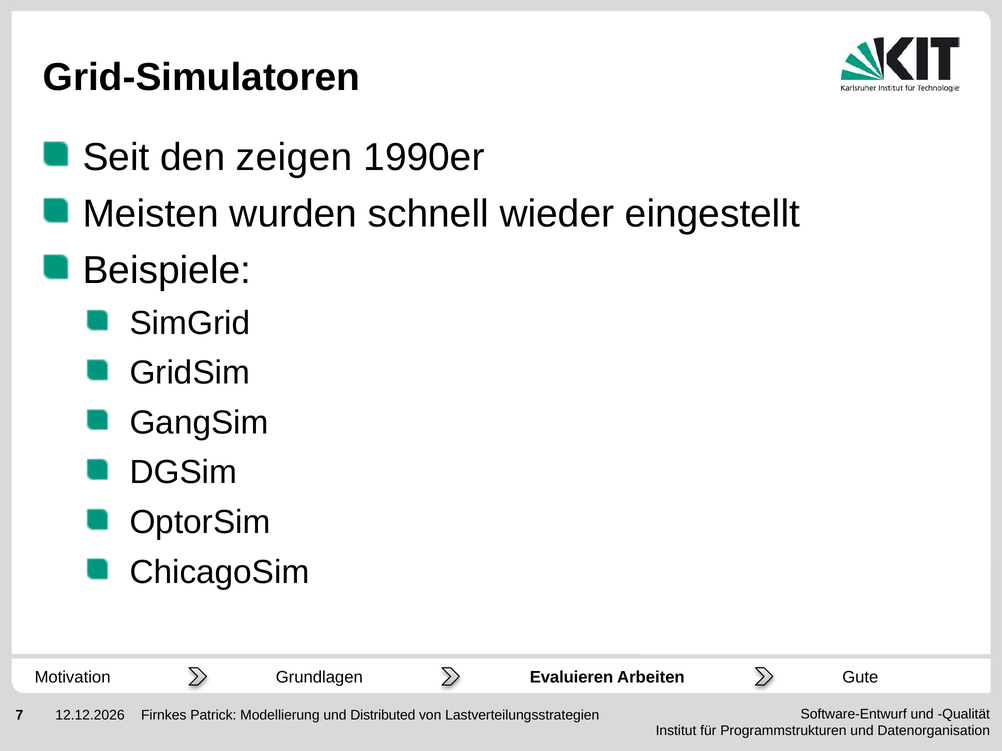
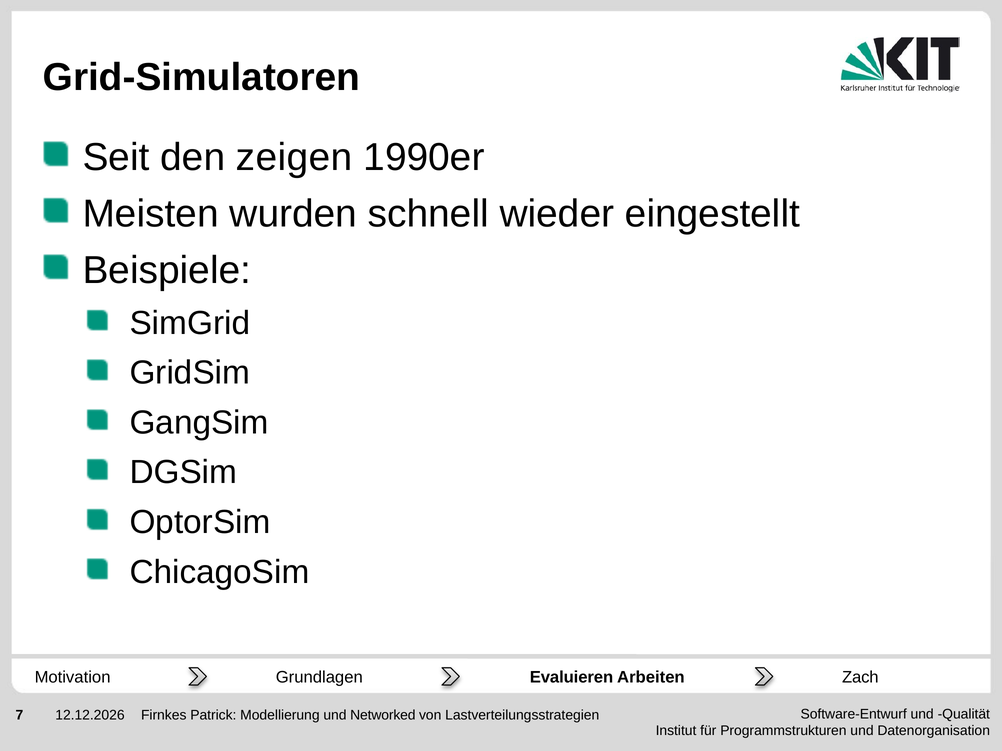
Gute: Gute -> Zach (860, 678)
Distributed: Distributed -> Networked (383, 716)
